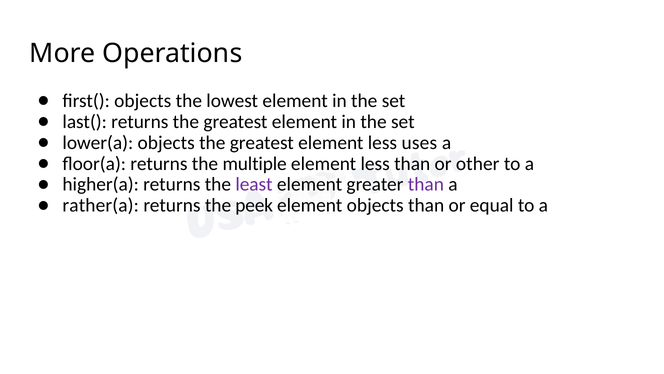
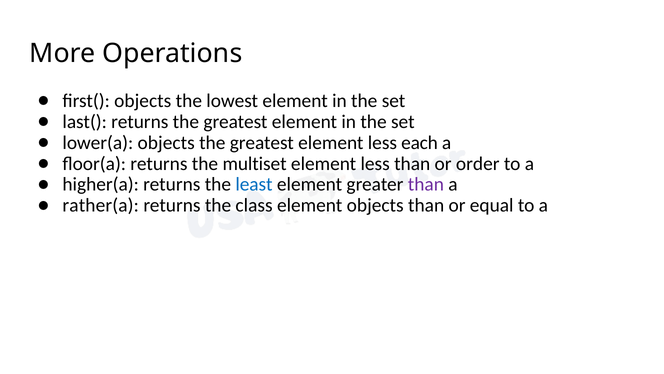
uses: uses -> each (420, 142)
multiple: multiple -> multiset (255, 163)
other: other -> order (478, 163)
least colour: purple -> blue (254, 184)
peek: peek -> class (254, 205)
